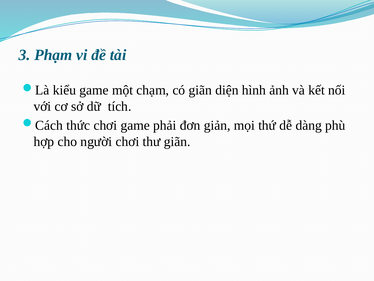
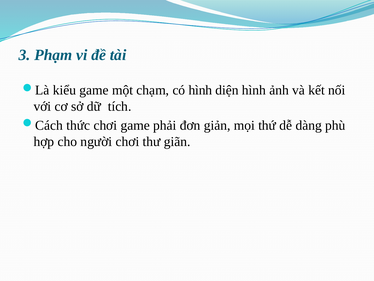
có giãn: giãn -> hình (200, 90)
